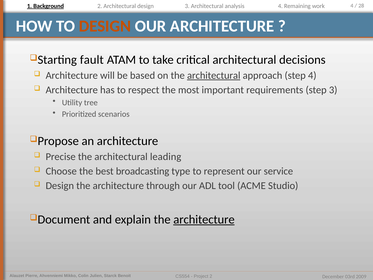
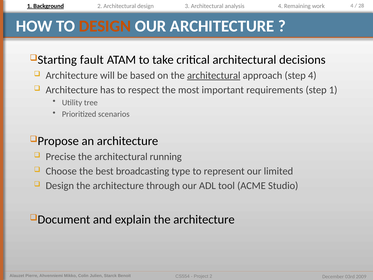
step 3: 3 -> 1 (333, 90)
leading: leading -> running (166, 157)
service: service -> limited (278, 171)
architecture underline: present -> none (204, 219)
